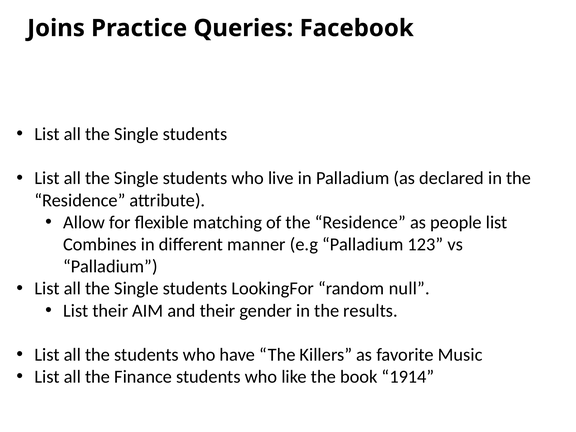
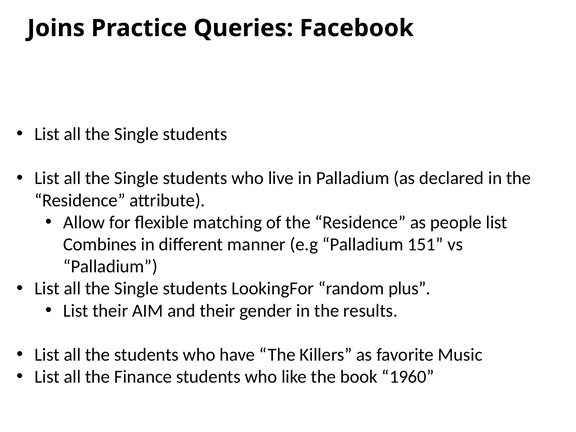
123: 123 -> 151 (425, 244)
null: null -> plus (409, 289)
1914: 1914 -> 1960 (408, 377)
